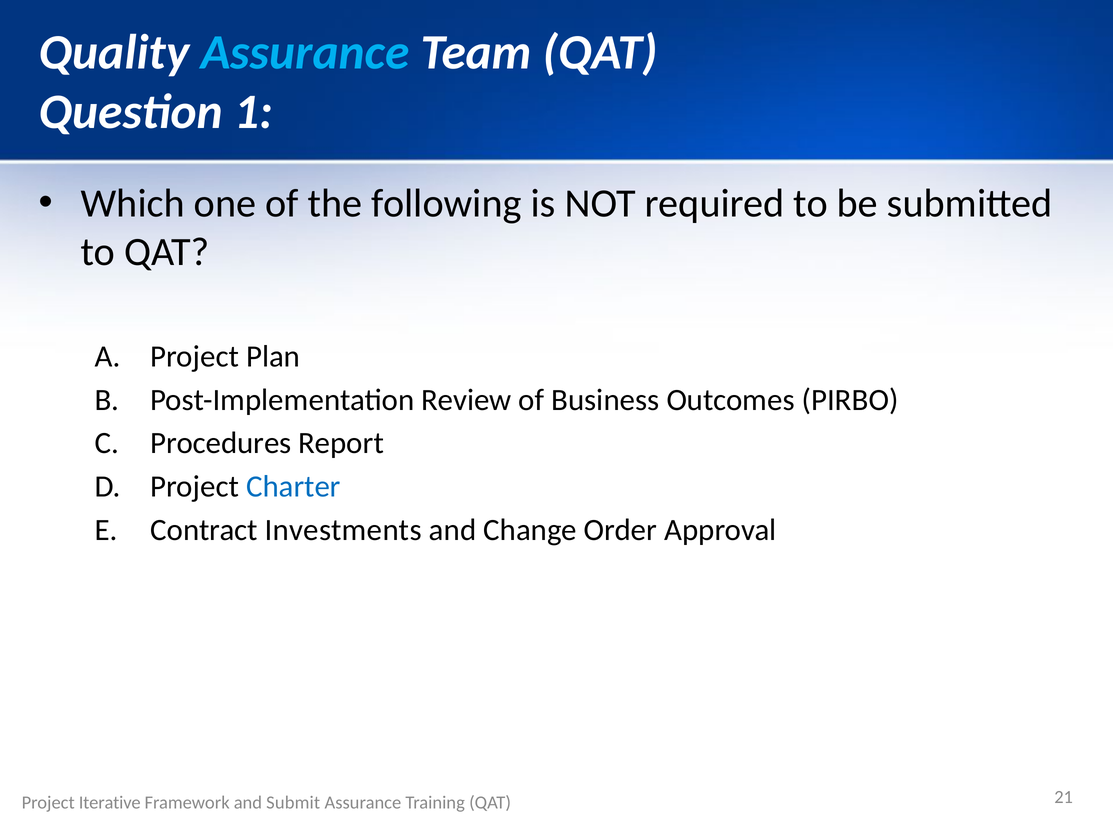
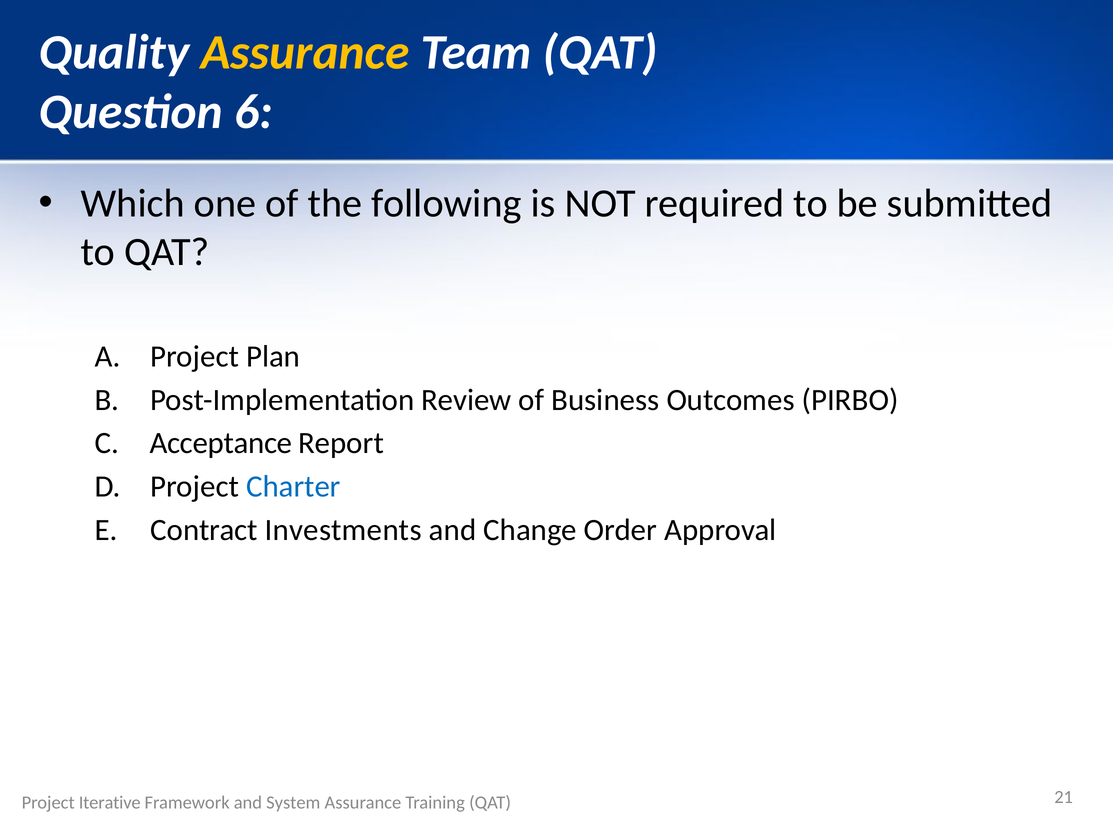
Assurance colour: light blue -> yellow (305, 53)
1: 1 -> 6 (253, 112)
Procedures: Procedures -> Acceptance (221, 443)
Submit: Submit -> System (293, 803)
